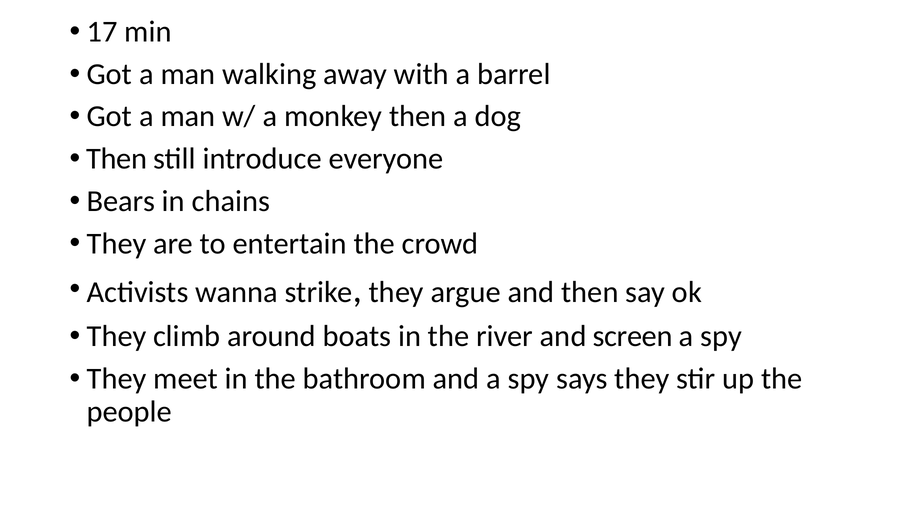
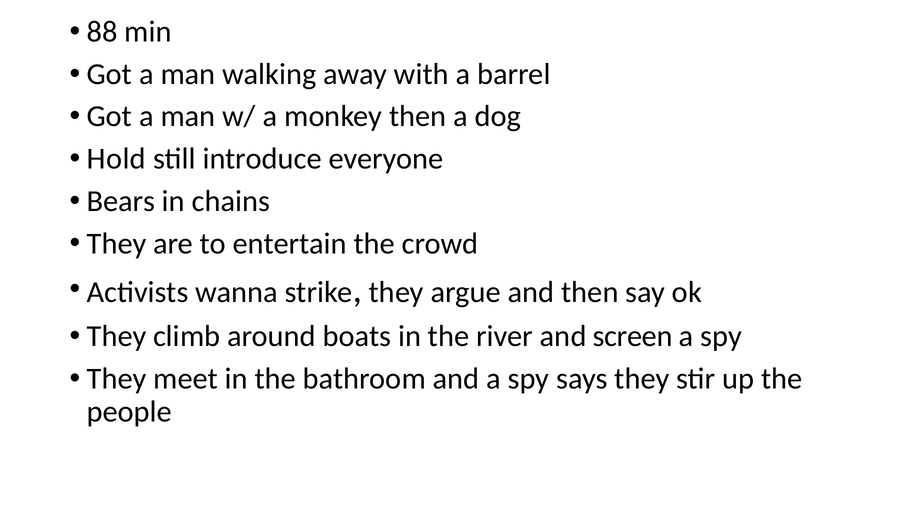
17: 17 -> 88 (102, 32)
Then: Then -> Hold (116, 159)
